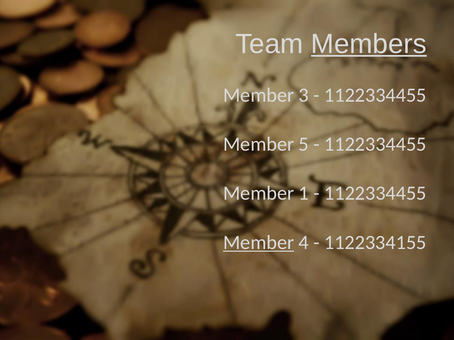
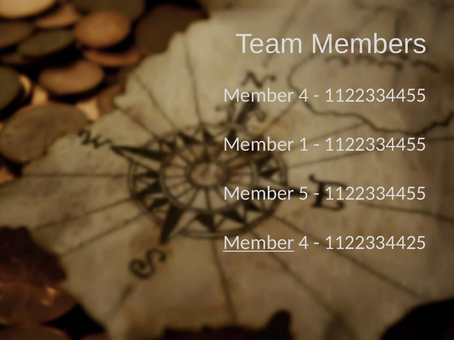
Members underline: present -> none (369, 44)
3: 3 -> 4 (304, 95)
5: 5 -> 1 (304, 144)
1: 1 -> 5 (304, 194)
1122334155: 1122334155 -> 1122334425 (375, 243)
